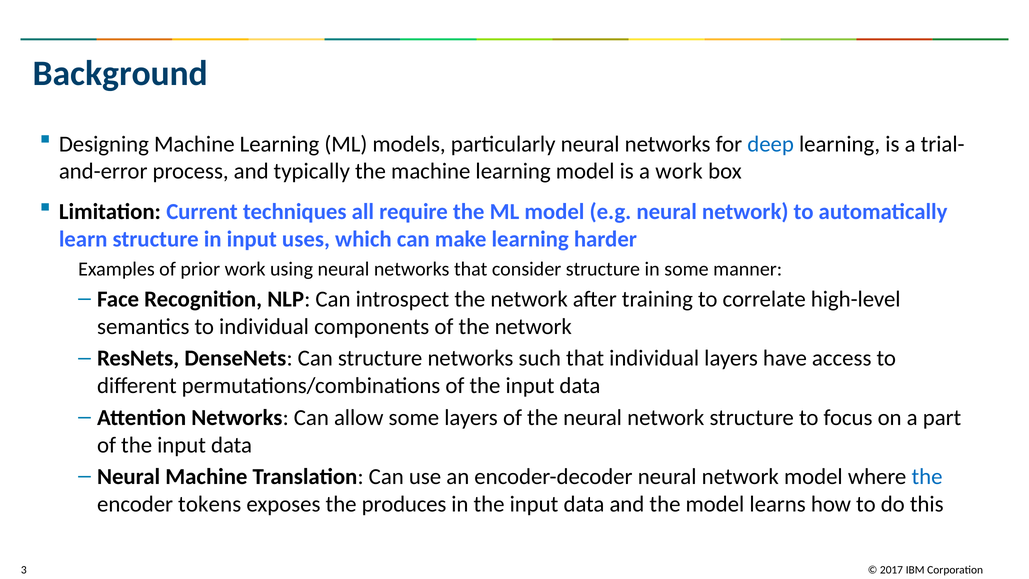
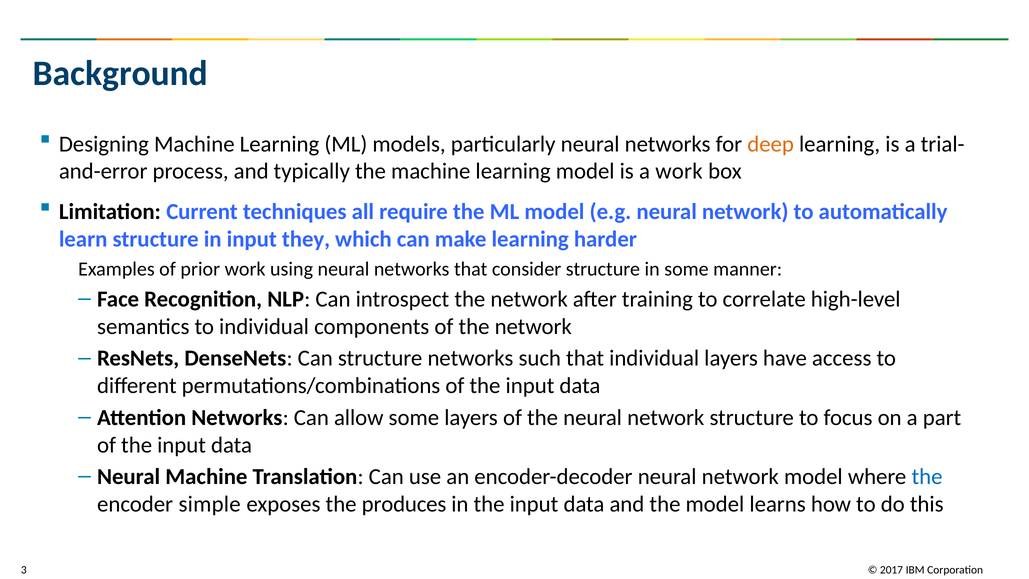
deep colour: blue -> orange (771, 144)
uses: uses -> they (306, 239)
tokens: tokens -> simple (210, 504)
